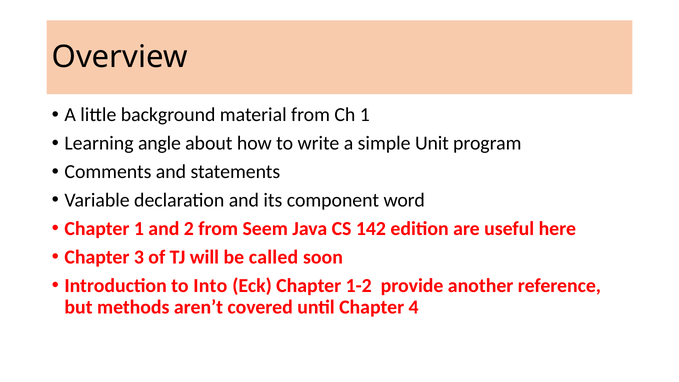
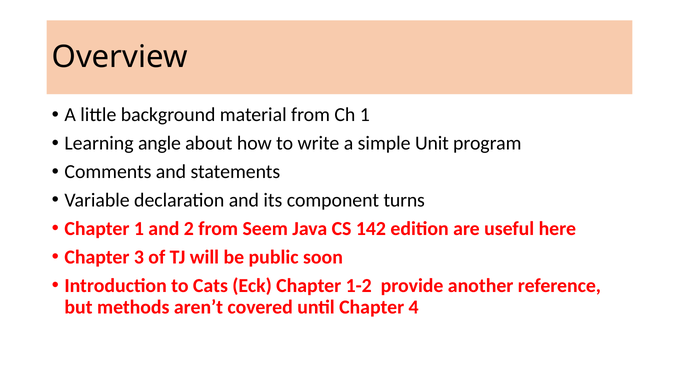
word: word -> turns (404, 200)
called: called -> public (274, 257)
Into: Into -> Cats (210, 286)
